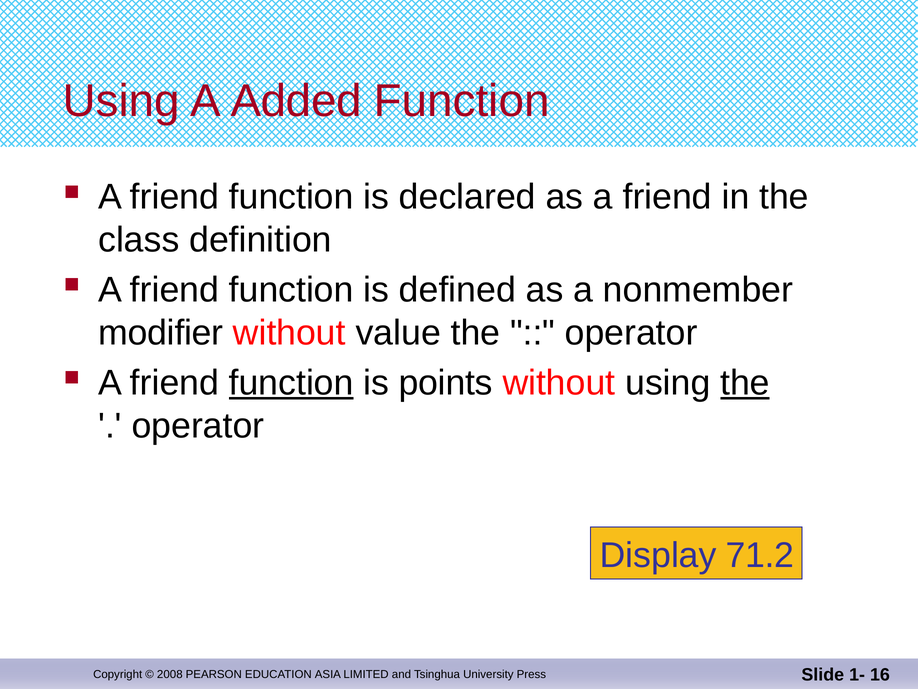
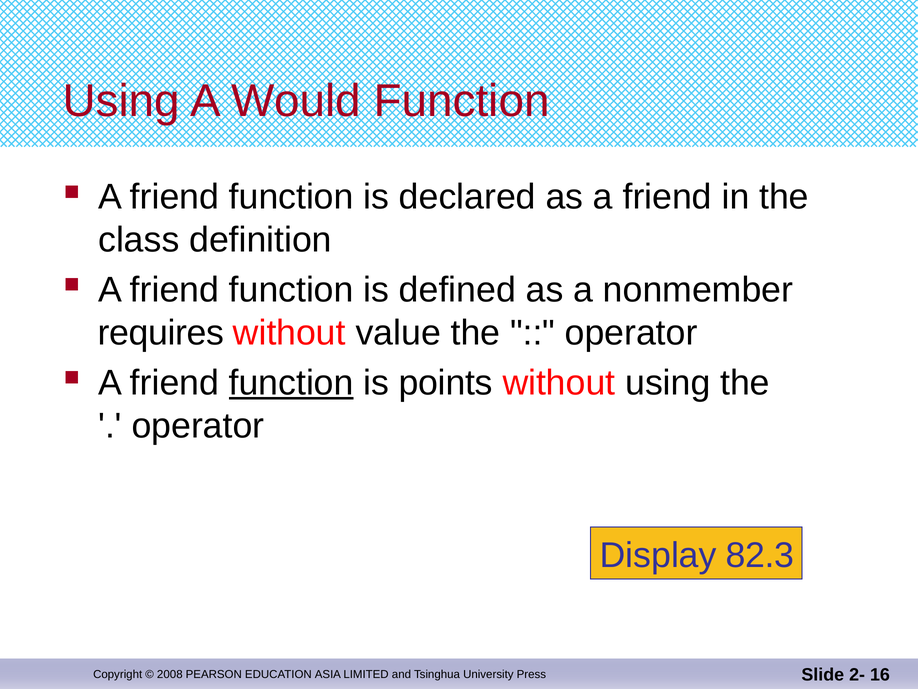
Added: Added -> Would (296, 101)
modifier: modifier -> requires (161, 333)
the underline: present -> none (745, 383)
71.2: 71.2 -> 82.3 (760, 555)
1-: 1- -> 2- (857, 674)
